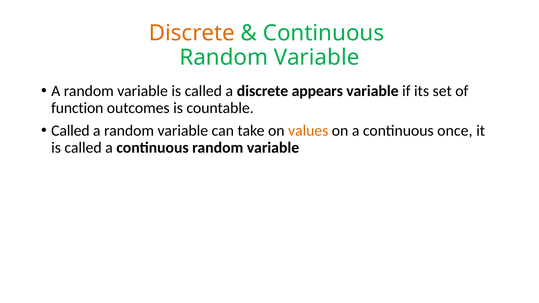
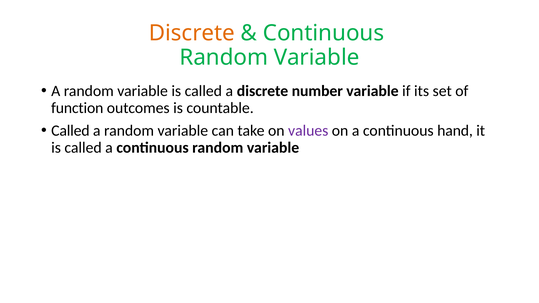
appears: appears -> number (317, 91)
values colour: orange -> purple (308, 131)
once: once -> hand (455, 131)
